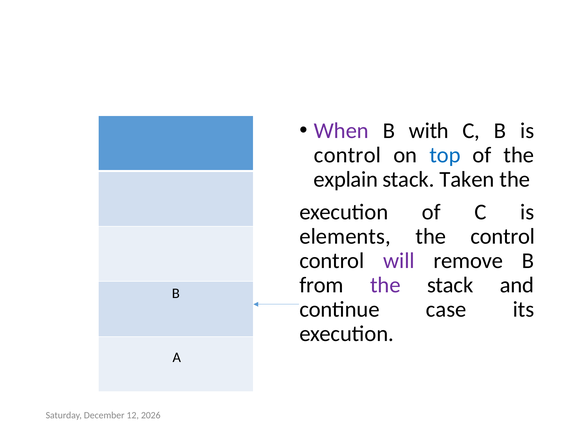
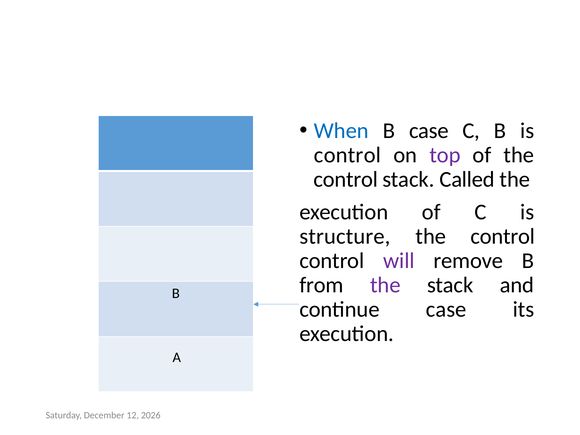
When colour: purple -> blue (341, 131)
B with: with -> case (429, 131)
top colour: blue -> purple (445, 155)
explain: explain -> control (346, 179)
Taken: Taken -> Called (467, 179)
elements: elements -> structure (345, 236)
